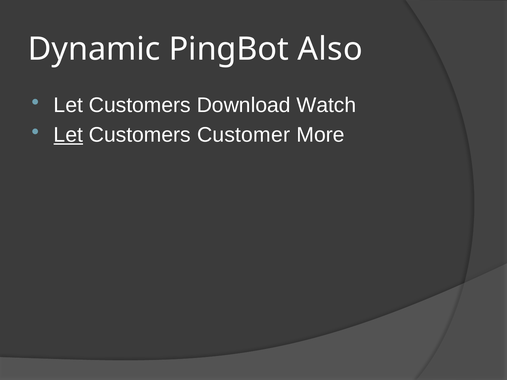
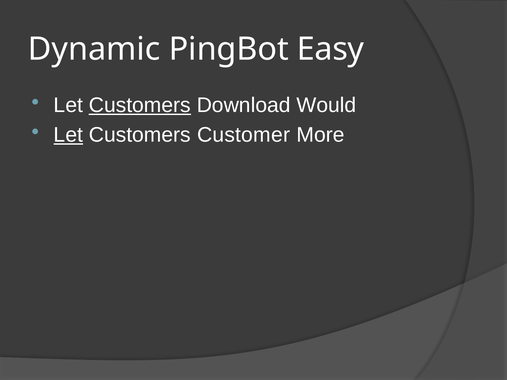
Also: Also -> Easy (330, 49)
Customers underline: none -> present (140, 105)
Watch: Watch -> Would (326, 105)
